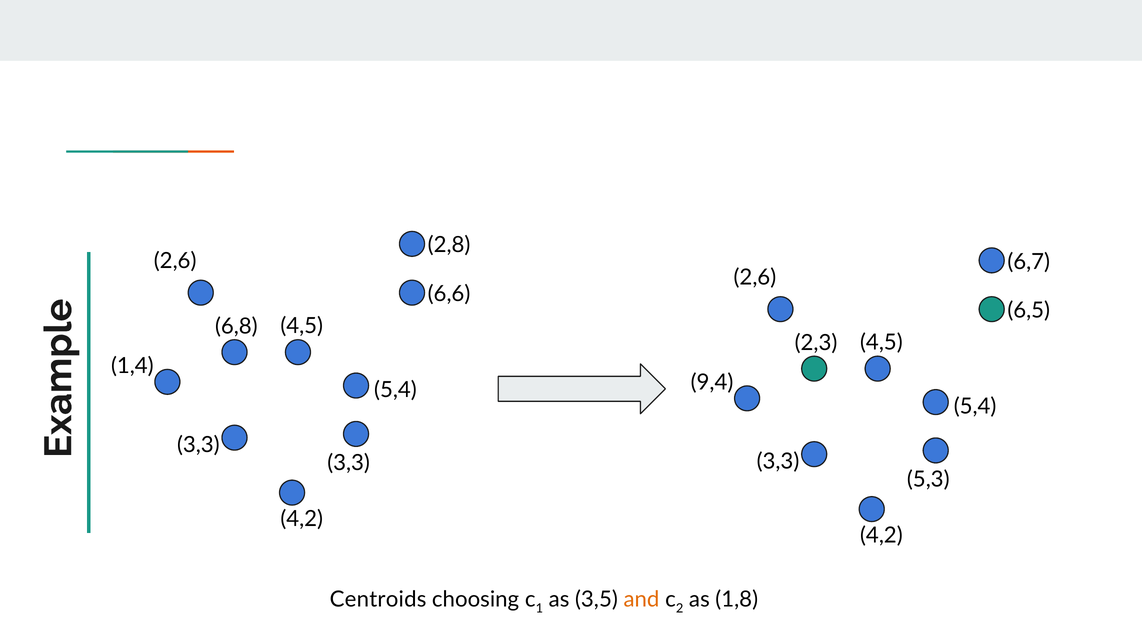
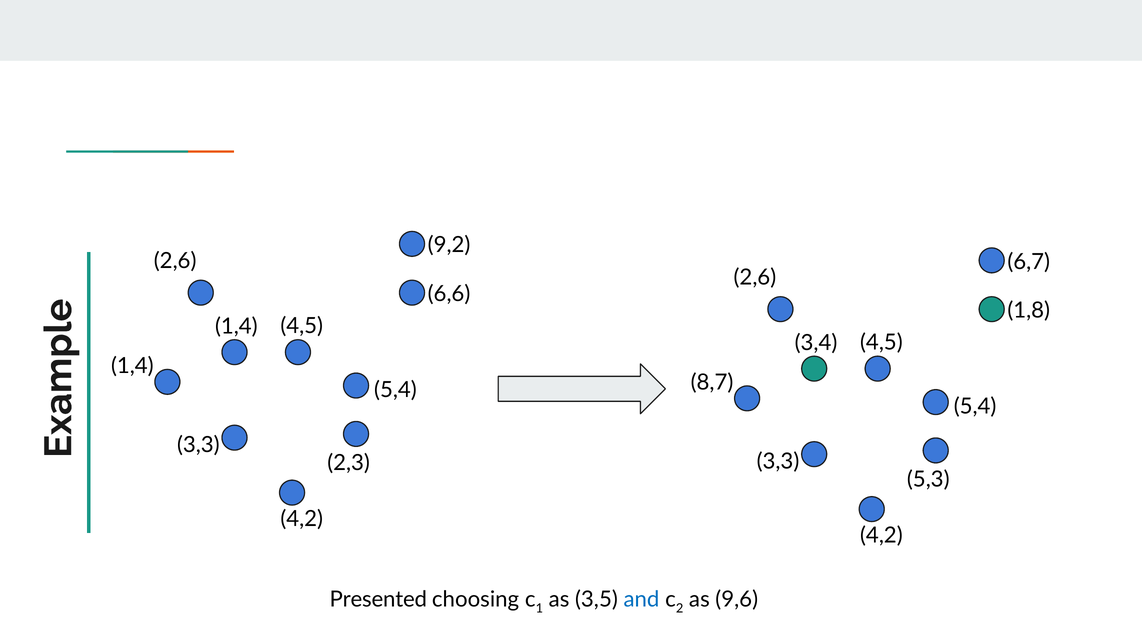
2,8: 2,8 -> 9,2 (449, 245)
6,5: 6,5 -> 1,8 (1029, 311)
6,8: 6,8 -> 1,4 (236, 327)
2,3: 2,3 -> 3,4 (816, 343)
9,4: 9,4 -> 8,7 (712, 383)
3,3: 3,3 -> 2,3 (349, 463)
Centroids: Centroids -> Presented (378, 600)
and colour: orange -> blue (641, 600)
1,8: 1,8 -> 9,6 (737, 600)
